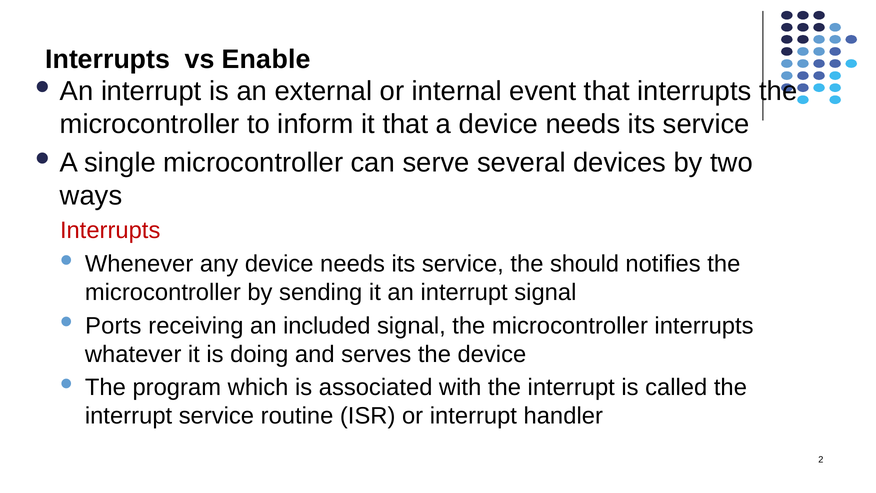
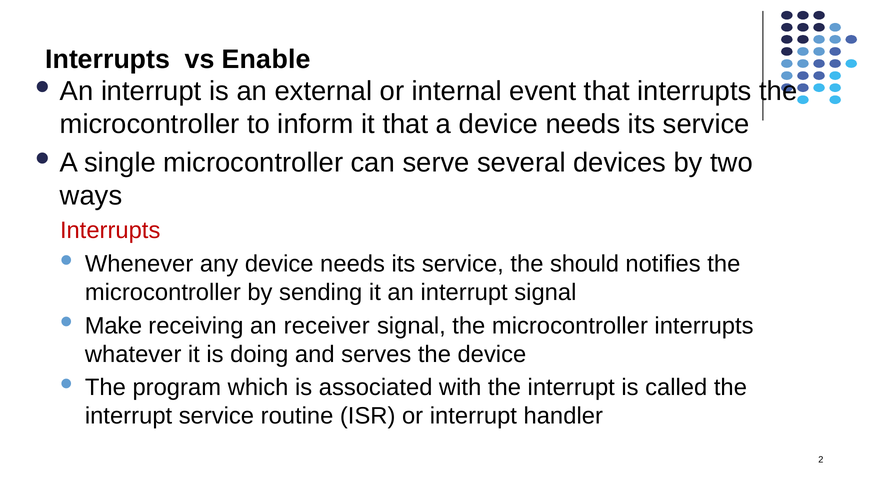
Ports: Ports -> Make (114, 326)
included: included -> receiver (327, 326)
